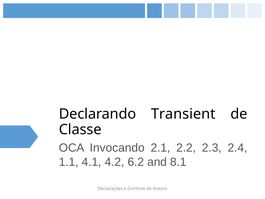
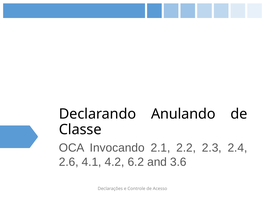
Transient: Transient -> Anulando (183, 114)
1.1: 1.1 -> 2.6 (69, 162)
8.1: 8.1 -> 3.6 (178, 162)
